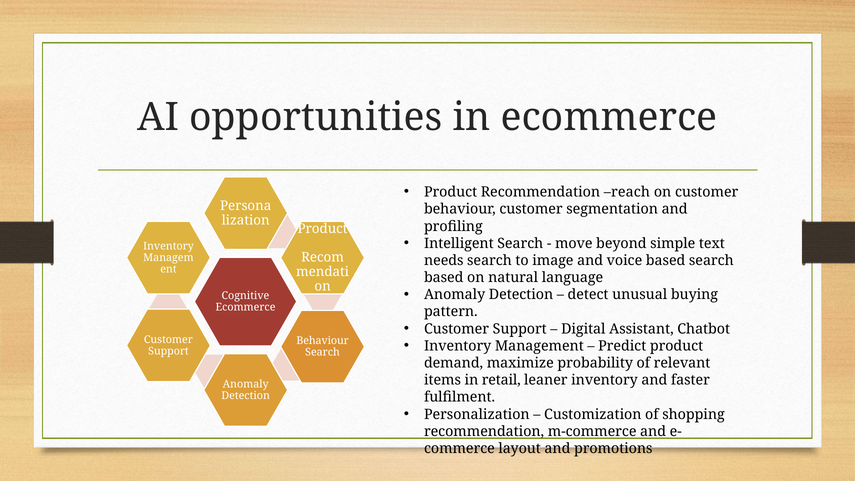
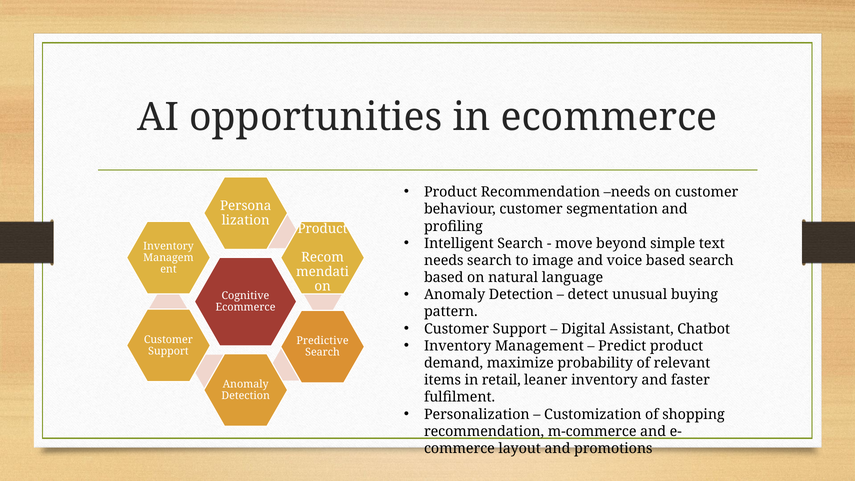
Recommendation reach: reach -> needs (627, 192)
Behaviour: Behaviour -> Predictive (322, 341)
